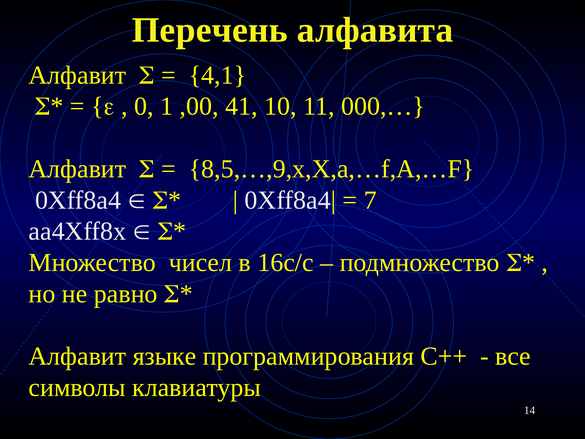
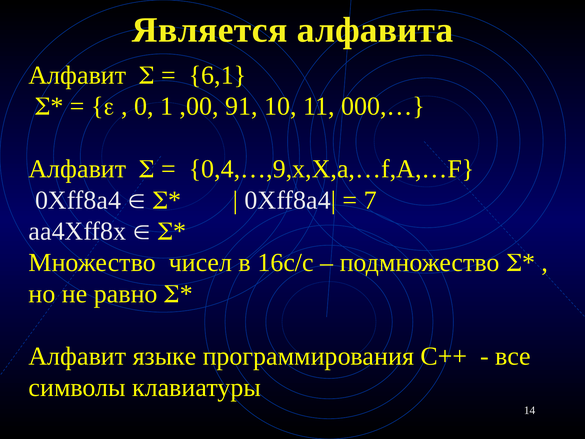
Перечень: Перечень -> Является (210, 30)
4,1: 4,1 -> 6,1 (217, 75)
41: 41 -> 91 (241, 106)
8,5,…,9,x,X,a,…f,A,…F: 8,5,…,9,x,X,a,…f,A,…F -> 0,4,…,9,x,X,a,…f,A,…F (332, 169)
